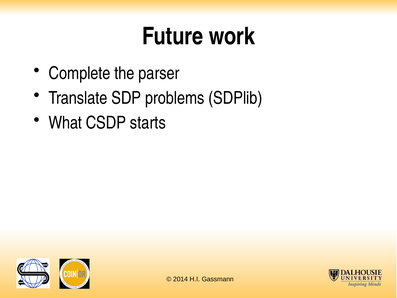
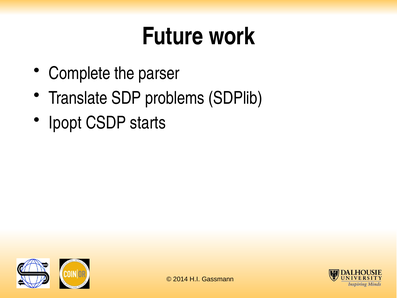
What: What -> Ipopt (65, 123)
